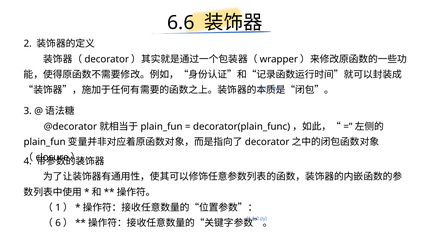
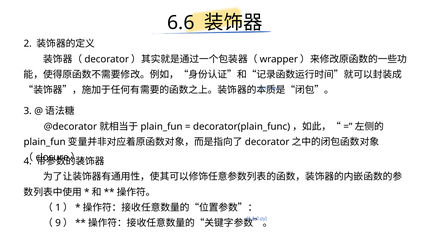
6: 6 -> 9 (58, 223)
